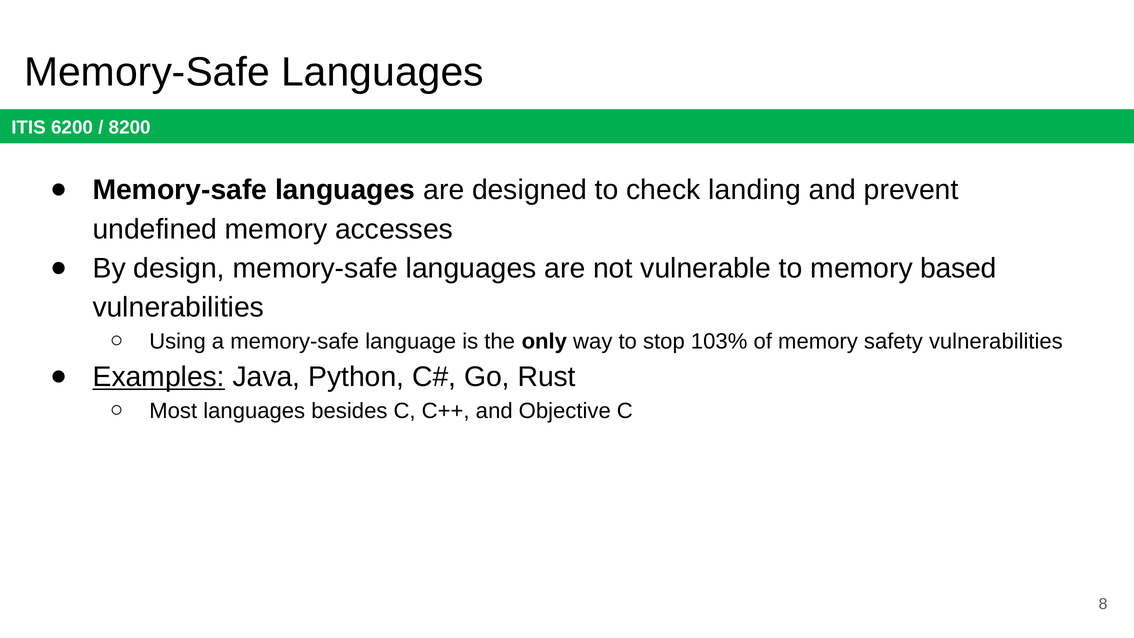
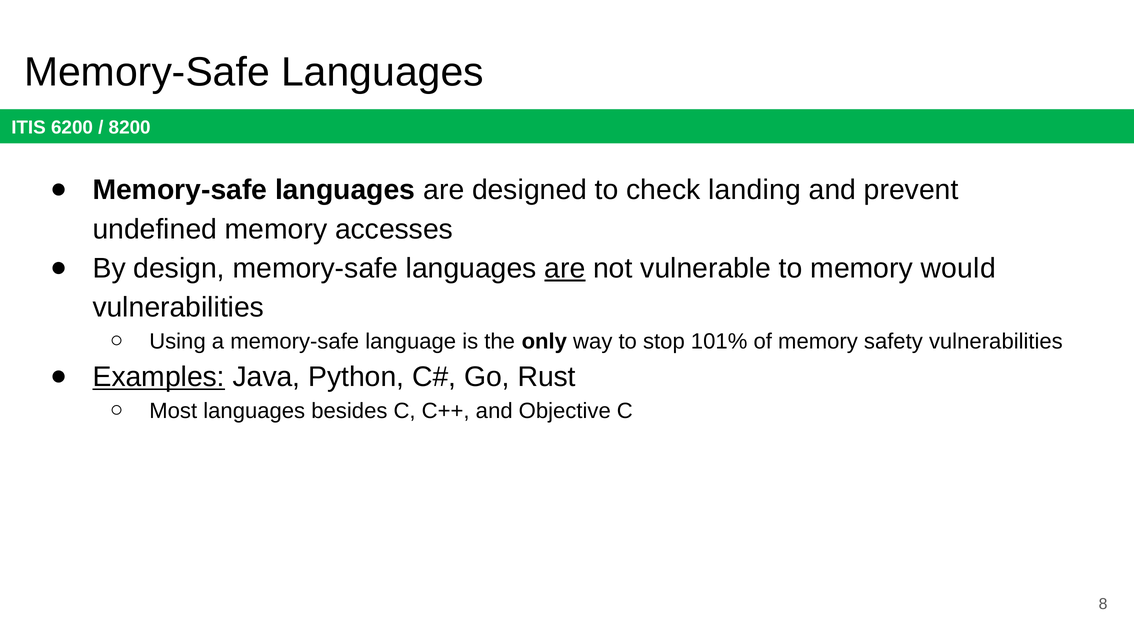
are underline: none -> present (565, 268)
based: based -> would (958, 268)
103%: 103% -> 101% (719, 341)
